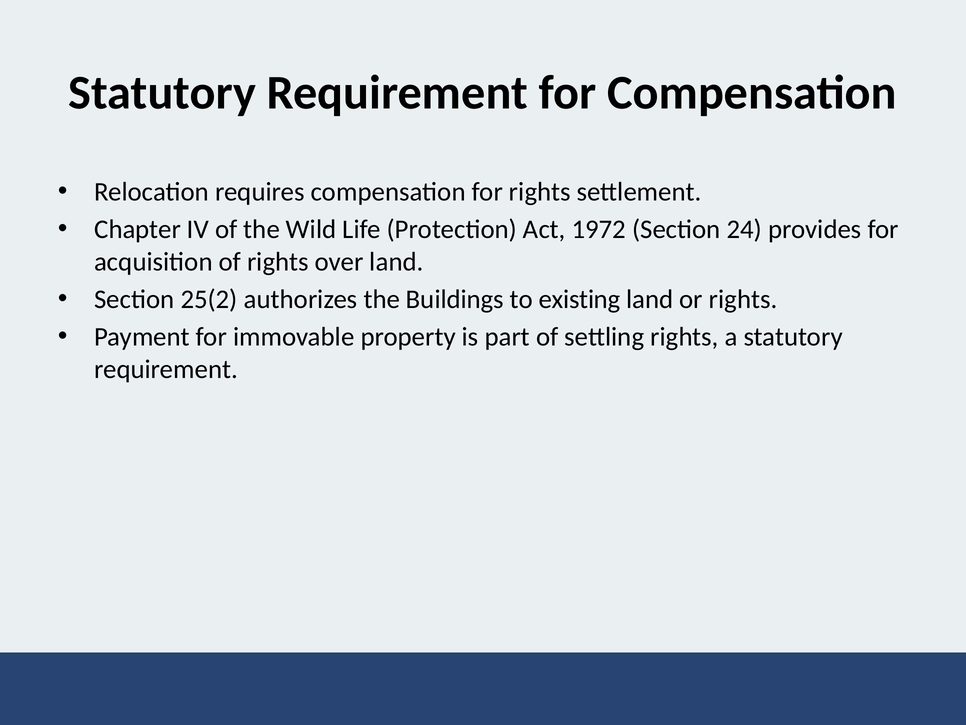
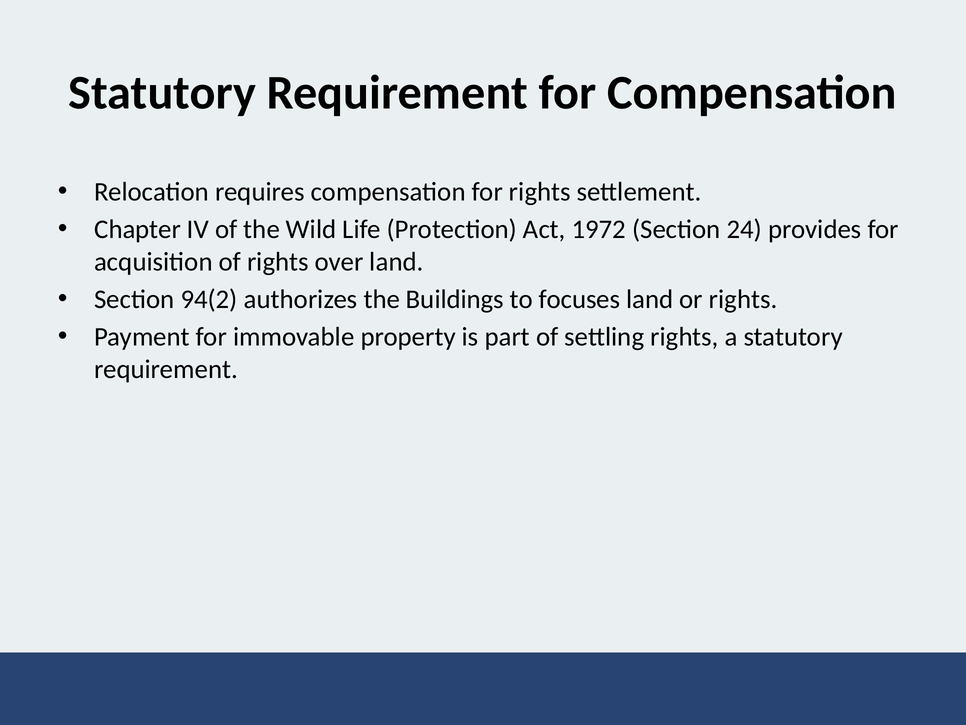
25(2: 25(2 -> 94(2 (209, 299)
existing: existing -> focuses (579, 299)
